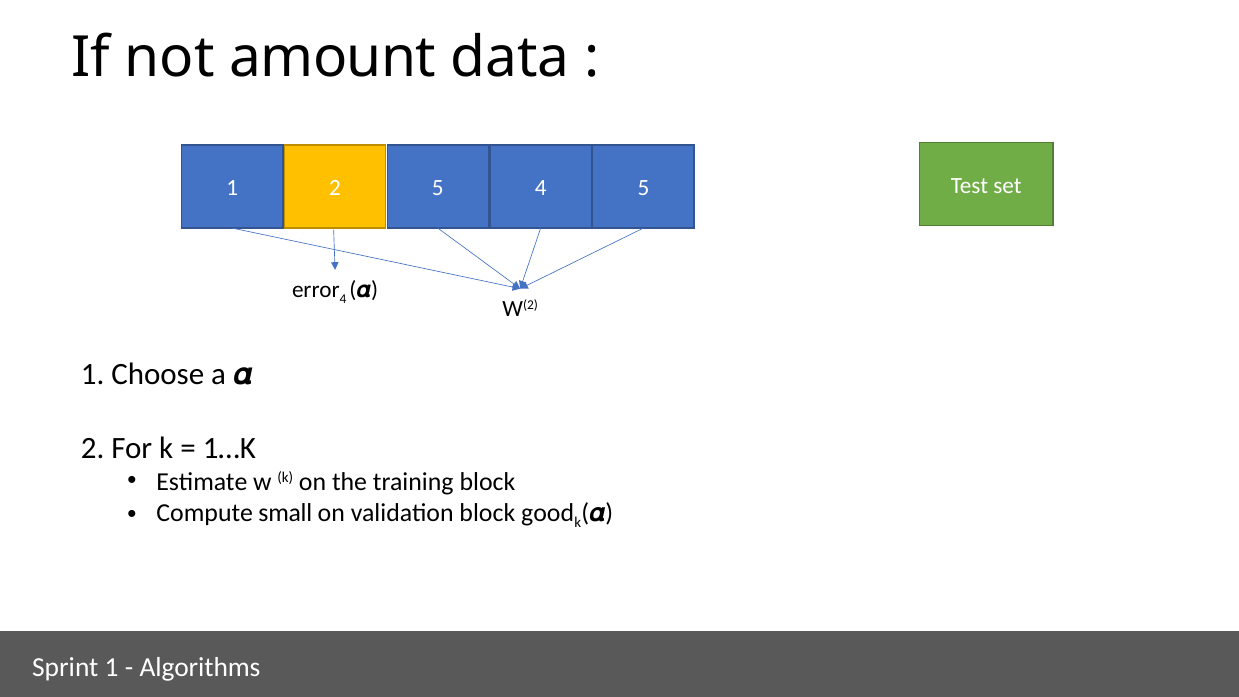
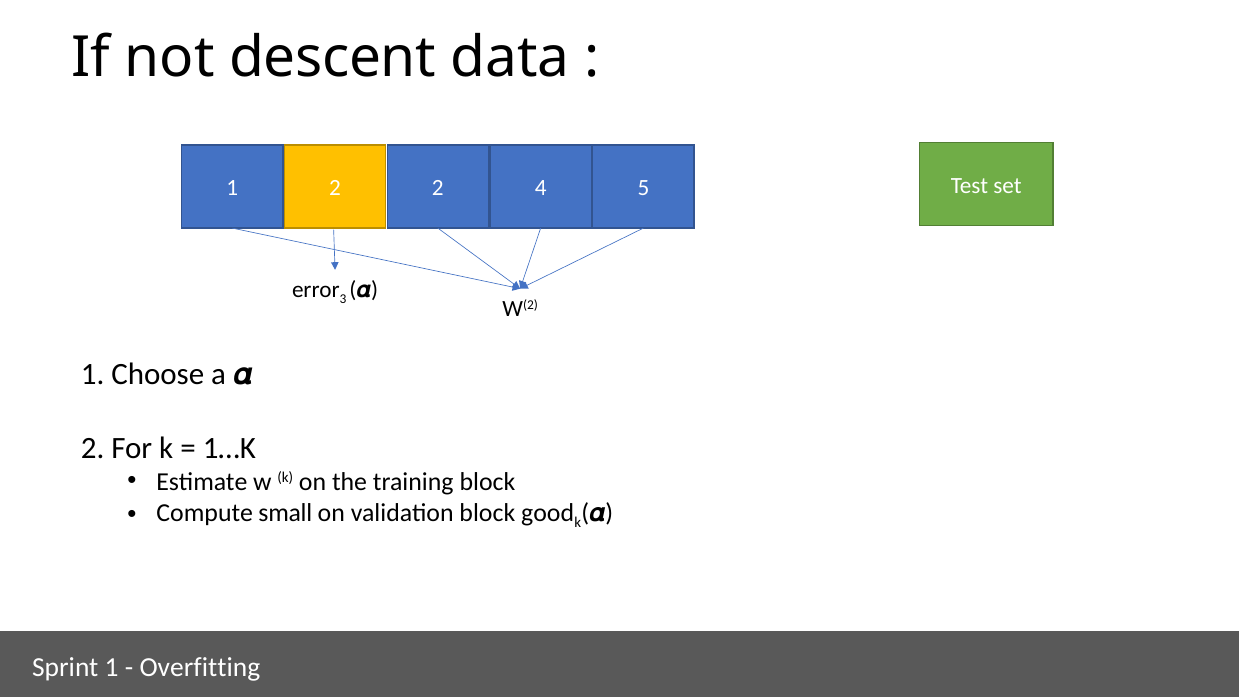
amount: amount -> descent (333, 58)
2 5: 5 -> 2 (438, 188)
error 4: 4 -> 3 (343, 299)
Algorithms: Algorithms -> Overfitting (200, 667)
